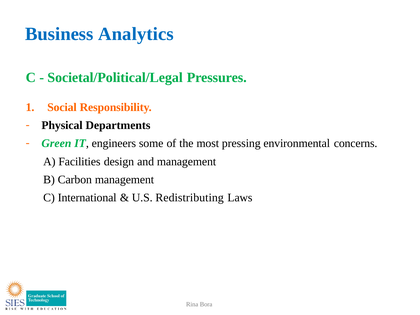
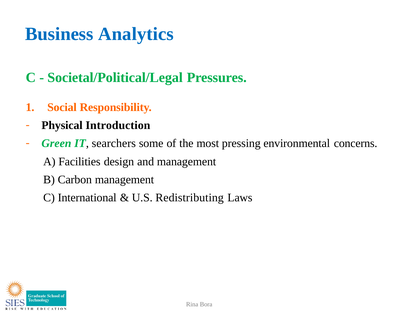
Departments: Departments -> Introduction (118, 125)
engineers: engineers -> searchers (114, 143)
